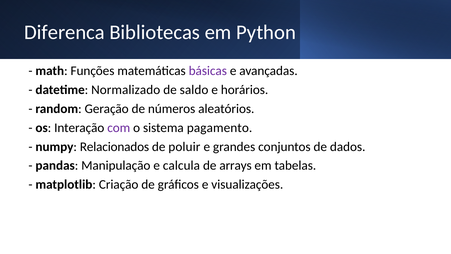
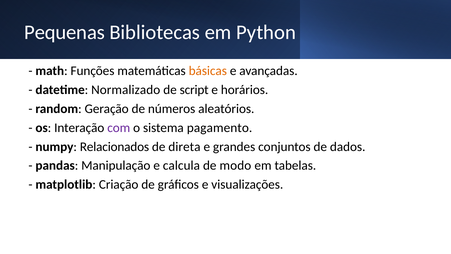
Diferenca: Diferenca -> Pequenas (65, 32)
básicas colour: purple -> orange (208, 71)
saldo: saldo -> script (194, 90)
poluir: poluir -> direta (184, 147)
arrays: arrays -> modo (235, 165)
